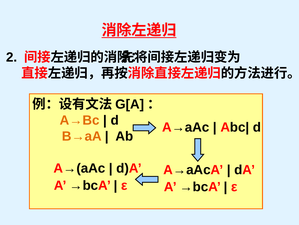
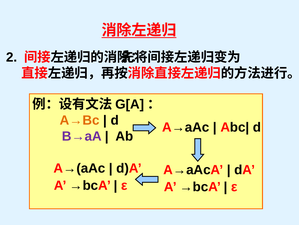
B→aA colour: orange -> purple (82, 136)
